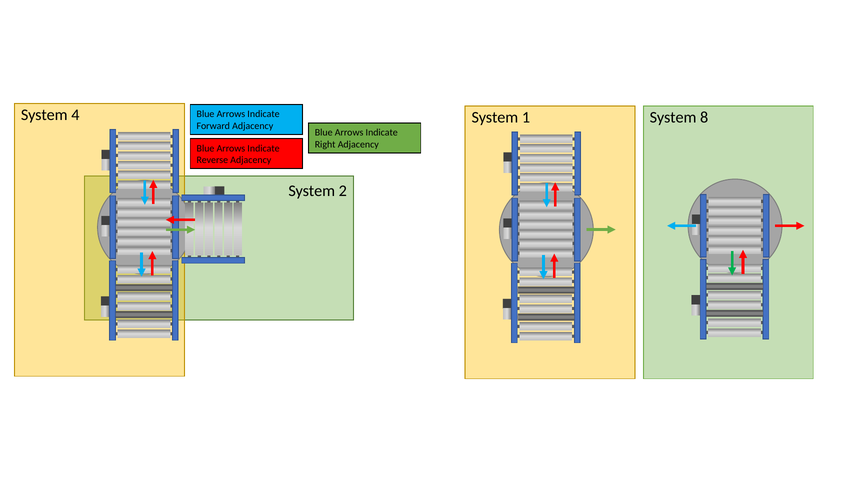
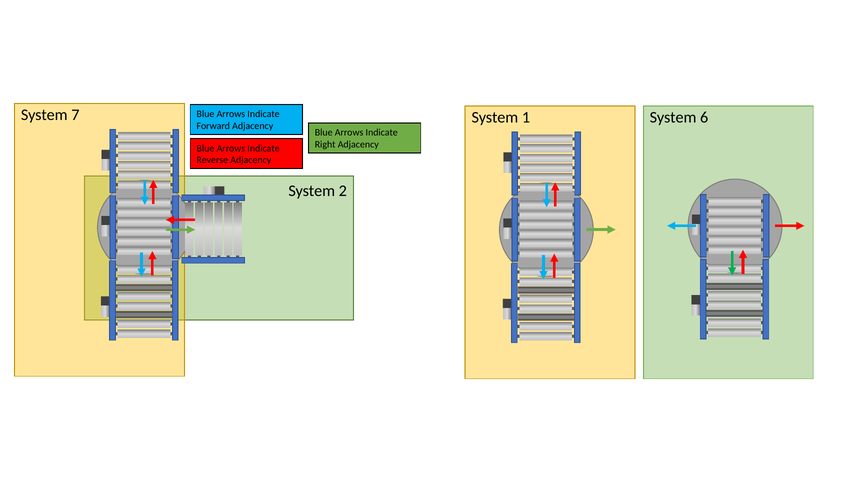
4: 4 -> 7 (75, 115)
8: 8 -> 6 (704, 118)
